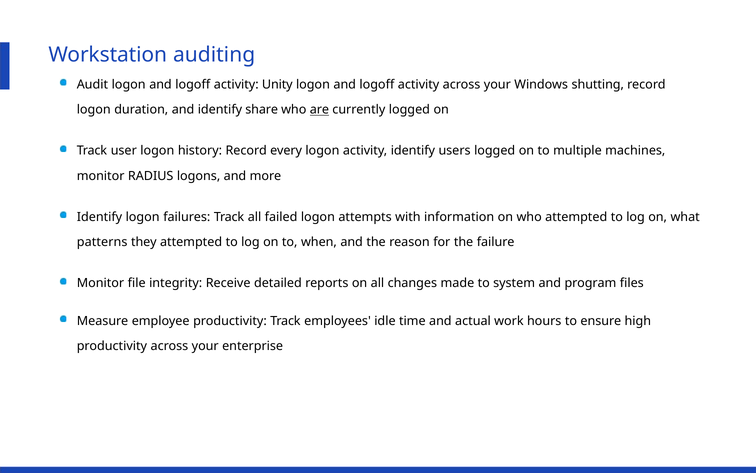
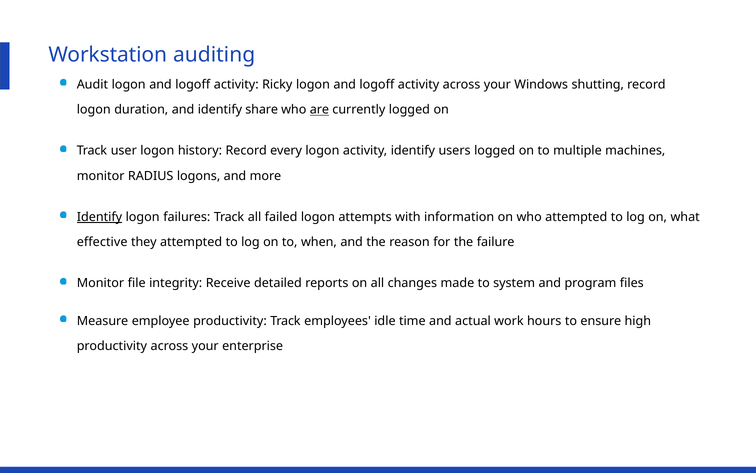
Unity: Unity -> Ricky (277, 85)
Identify underline: none -> present (99, 217)
patterns: patterns -> effective (102, 242)
